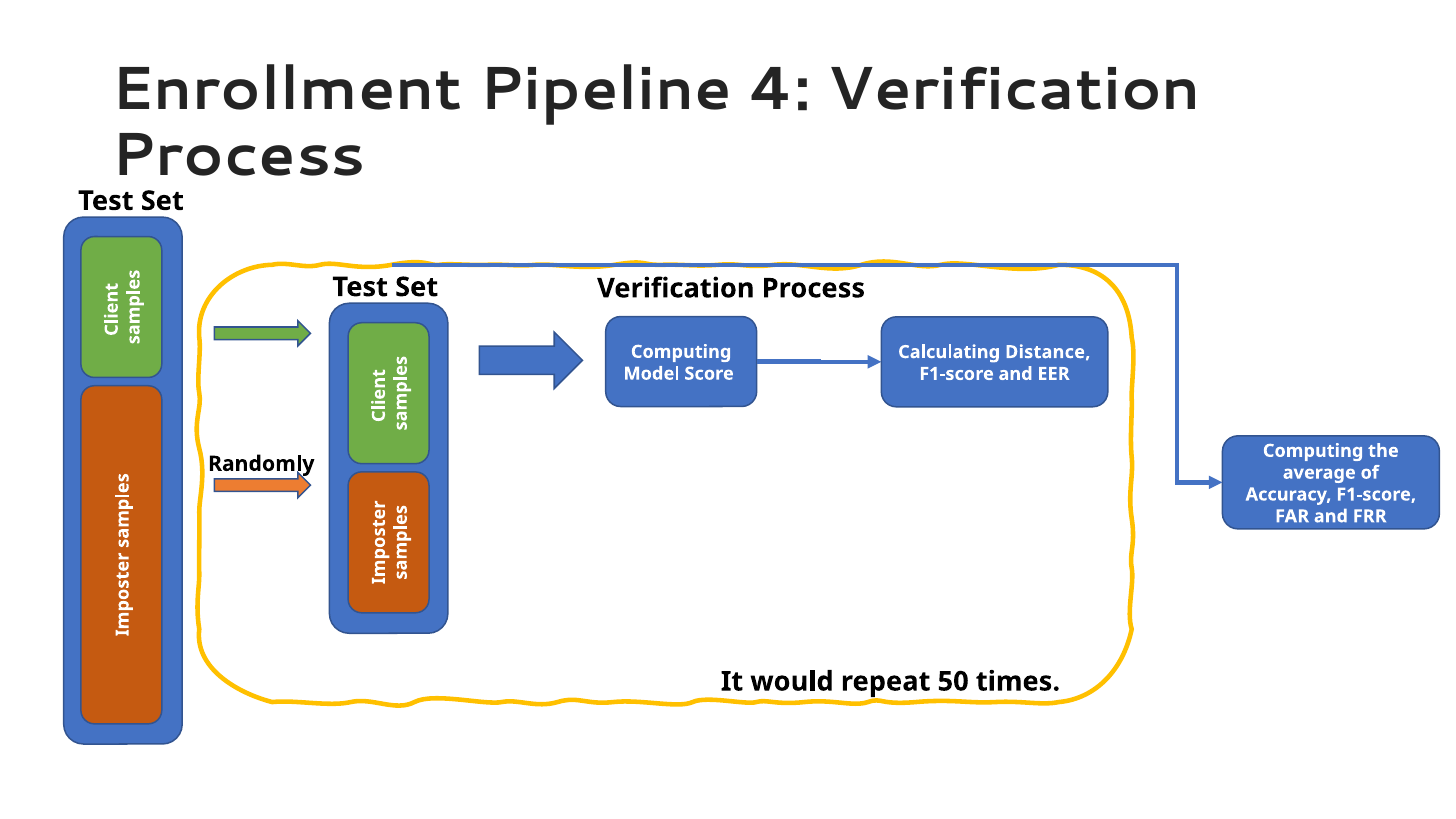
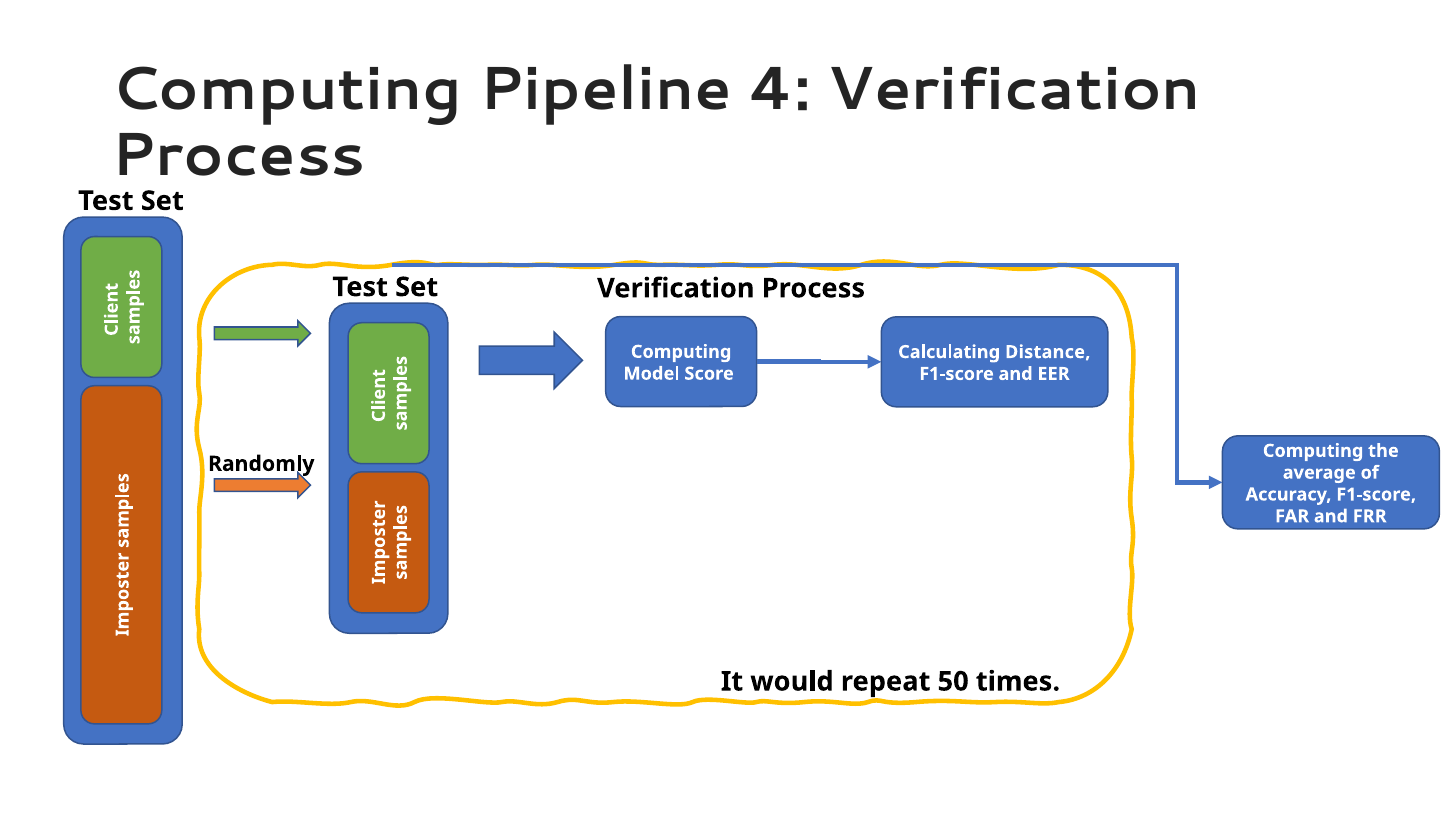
Enrollment: Enrollment -> Computing (287, 90)
